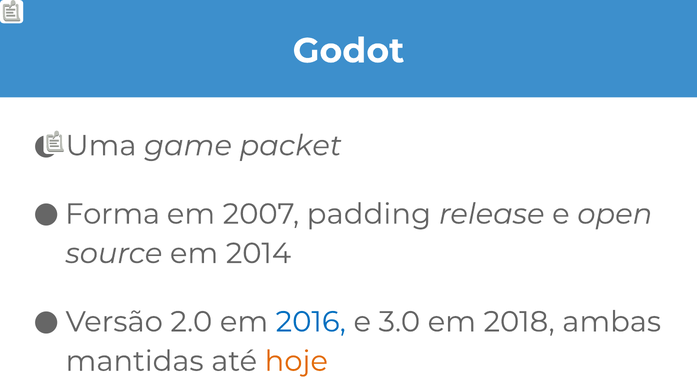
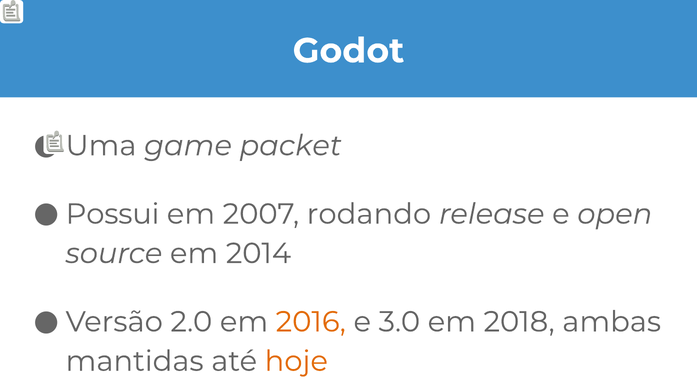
Forma: Forma -> Possui (112, 214)
padding: padding -> rodando (369, 214)
2016 colour: blue -> orange (311, 322)
